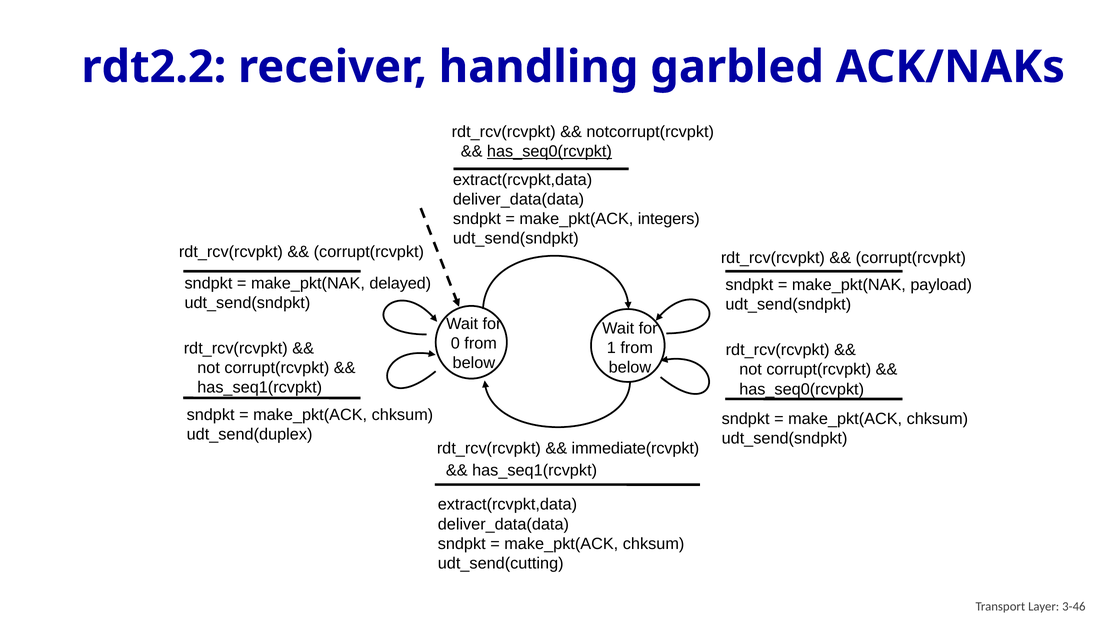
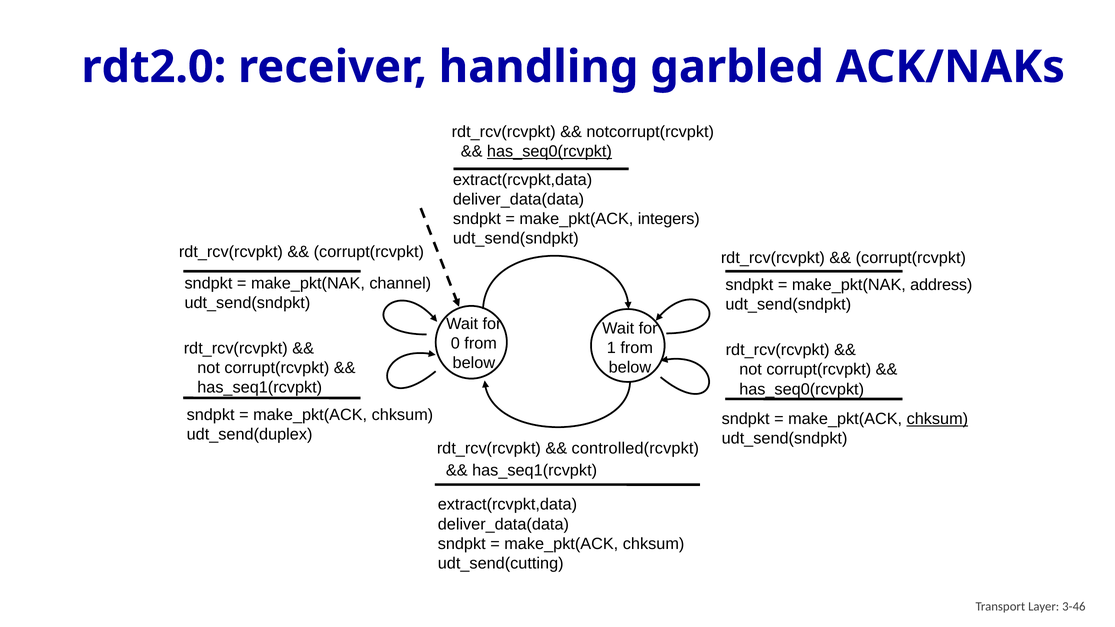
rdt2.2: rdt2.2 -> rdt2.0 (154, 67)
delayed: delayed -> channel (400, 283)
payload: payload -> address (941, 285)
chksum underline: none -> present (937, 419)
immediate(rcvpkt: immediate(rcvpkt -> controlled(rcvpkt (635, 449)
